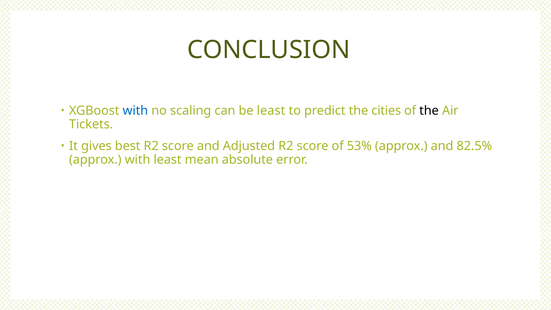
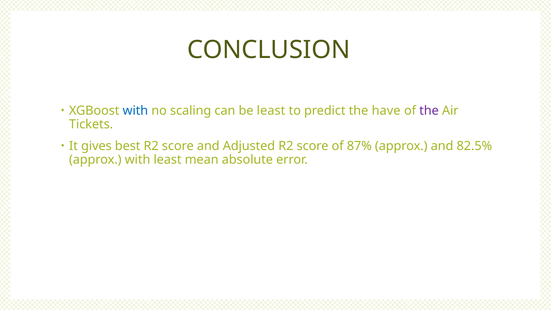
cities: cities -> have (386, 111)
the colour: black -> purple (429, 111)
53%: 53% -> 87% (359, 146)
